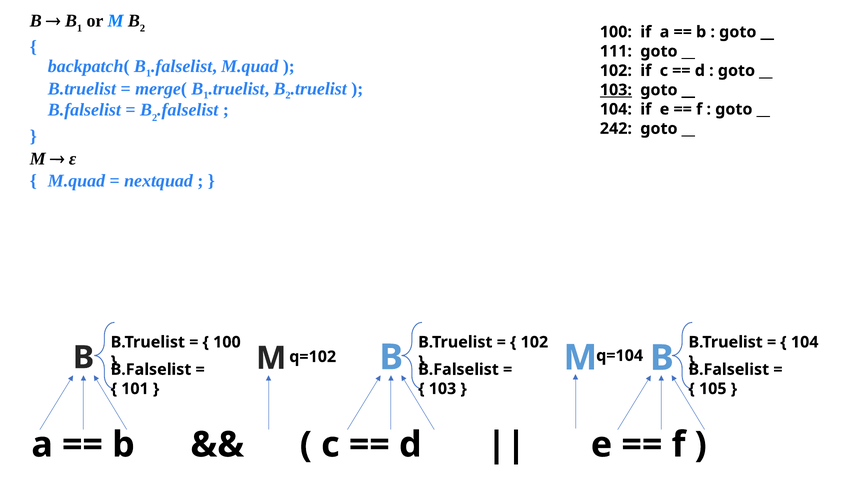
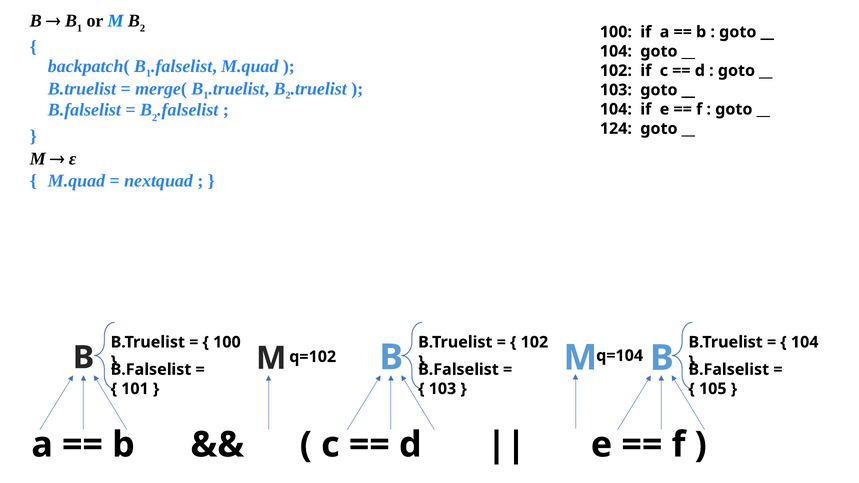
111: 111 -> 104 (616, 51)
103 underline: present -> none (616, 90)
242: 242 -> 124 (616, 129)
